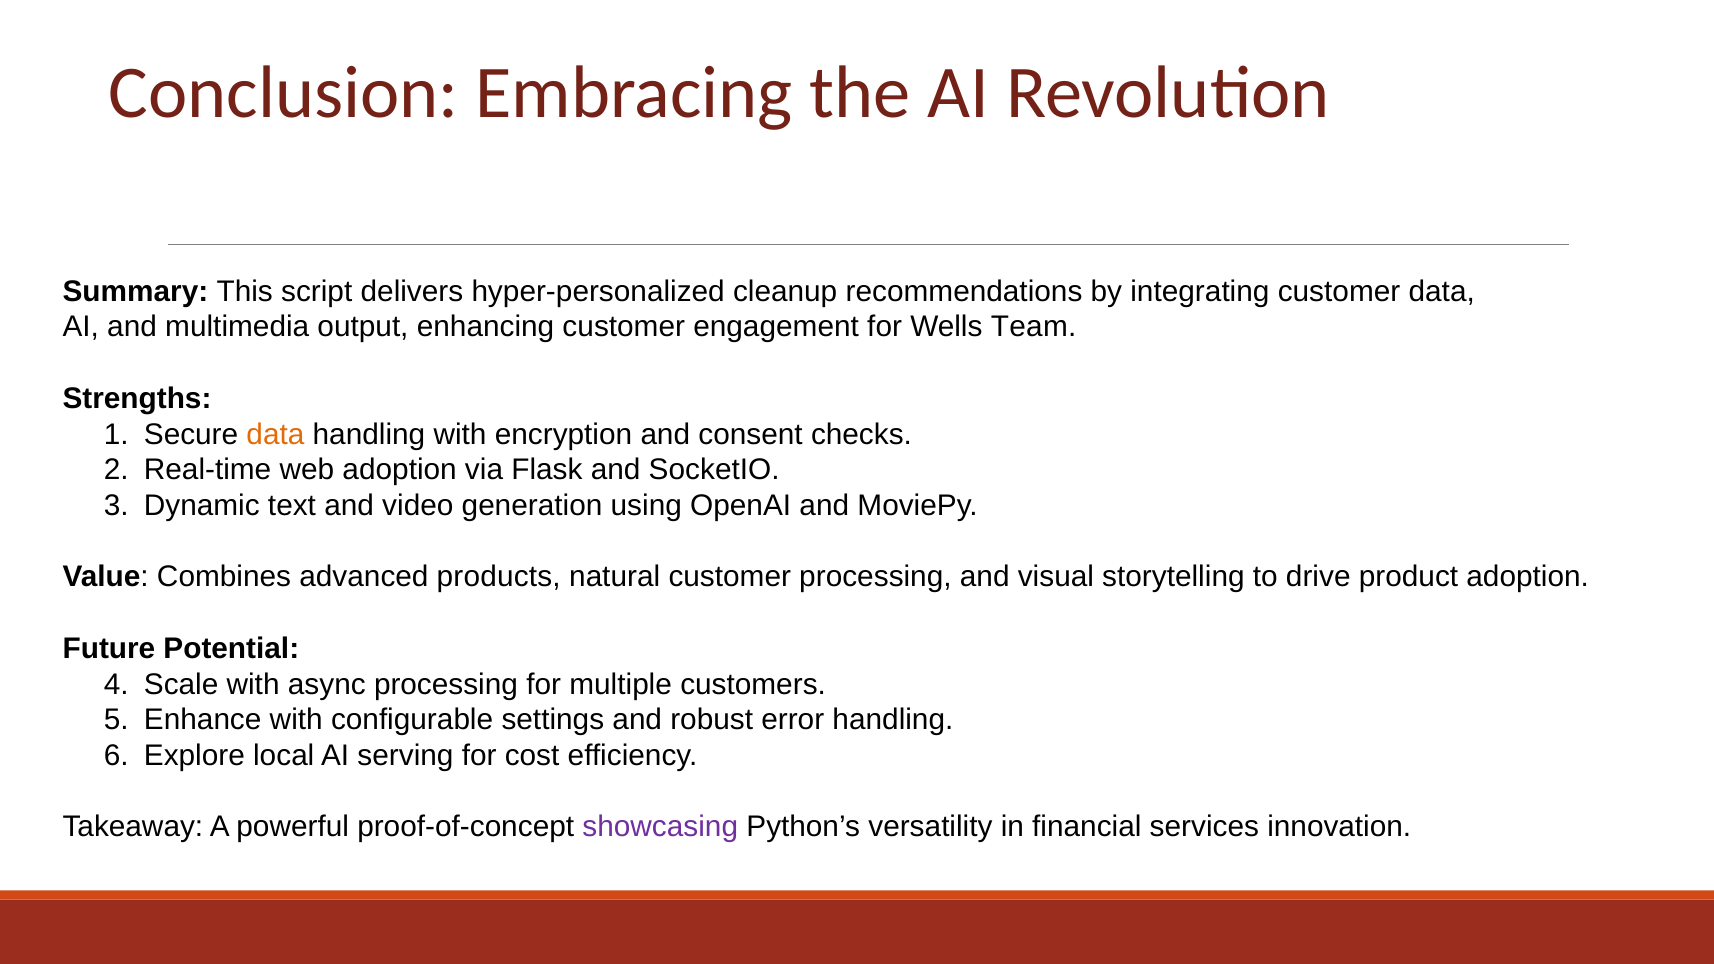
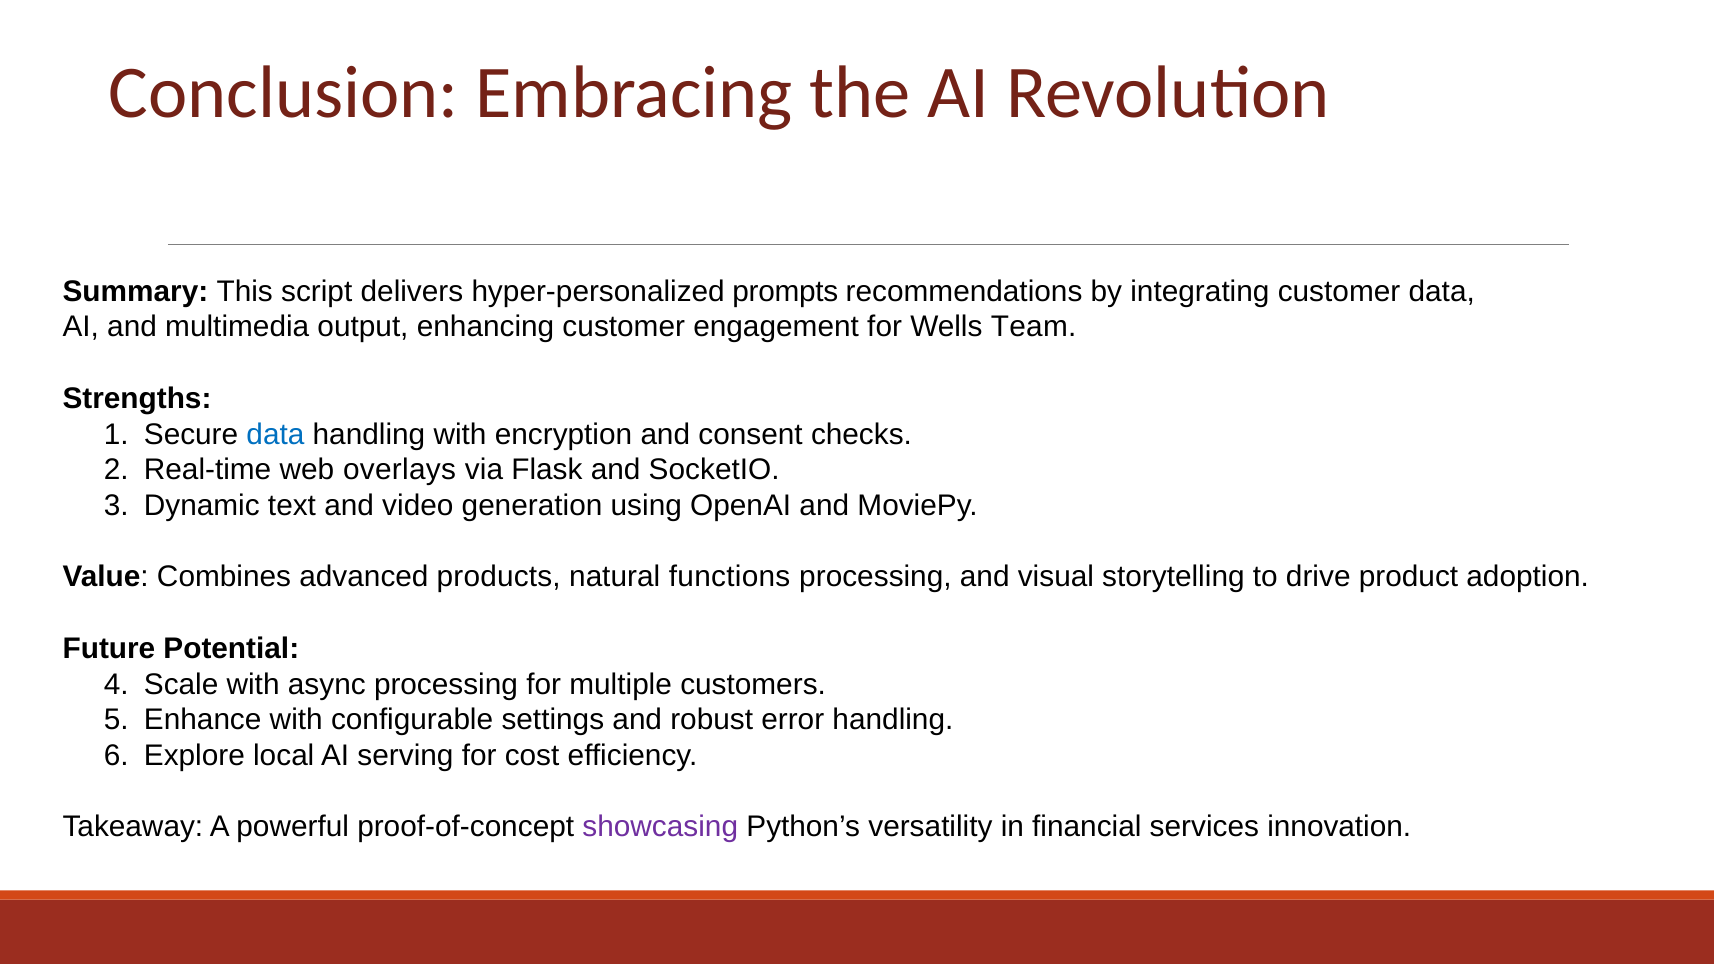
cleanup: cleanup -> prompts (785, 291)
data colour: orange -> blue (275, 434)
web adoption: adoption -> overlays (399, 470)
natural customer: customer -> functions (730, 577)
